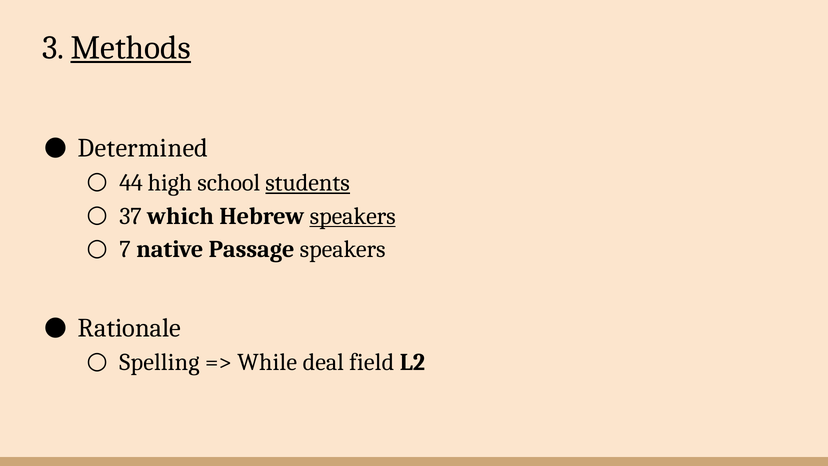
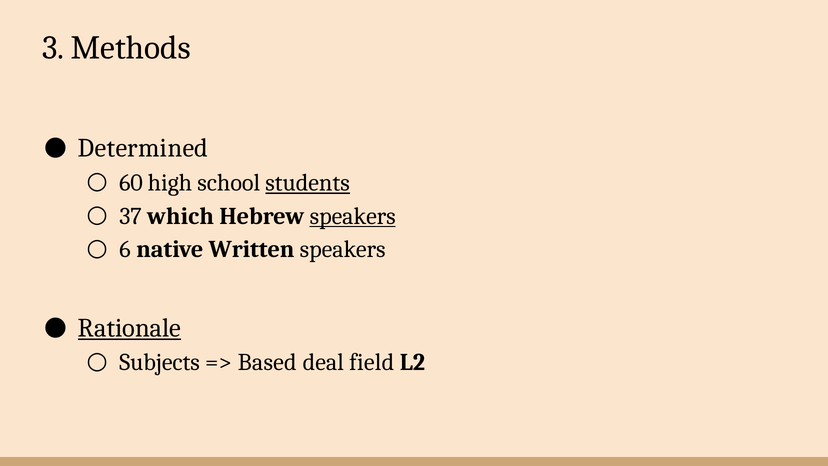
Methods underline: present -> none (131, 48)
44: 44 -> 60 (131, 183)
7: 7 -> 6 (125, 249)
Passage: Passage -> Written (252, 249)
Rationale underline: none -> present (129, 328)
Spelling: Spelling -> Subjects (160, 362)
While: While -> Based (267, 362)
